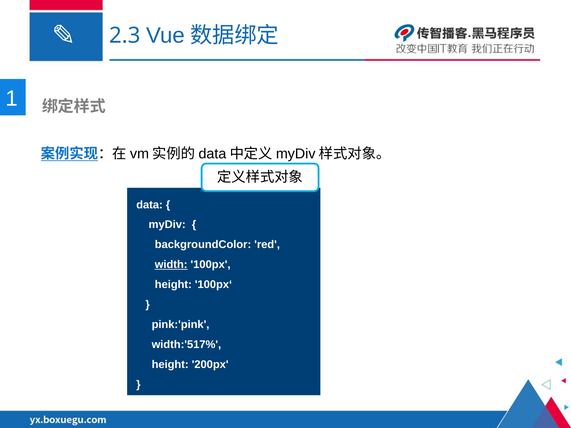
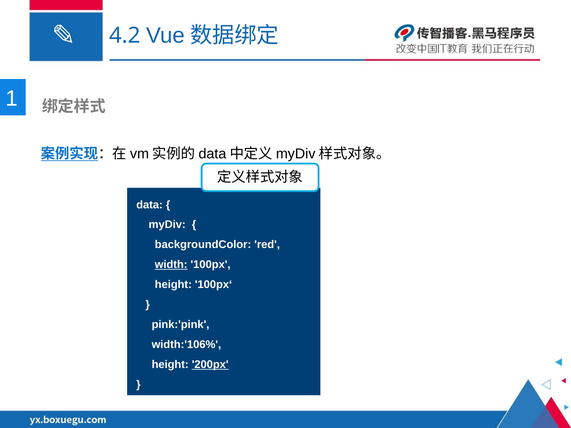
2.3: 2.3 -> 4.2 (125, 35)
width:'517%: width:'517% -> width:'106% (186, 345)
200px underline: none -> present (210, 365)
